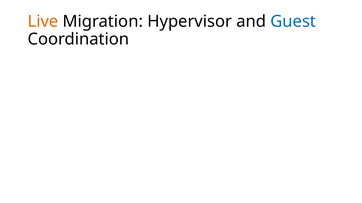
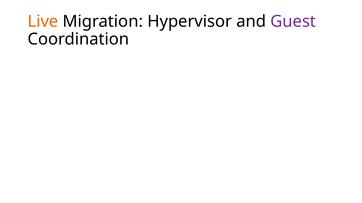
Guest colour: blue -> purple (293, 21)
